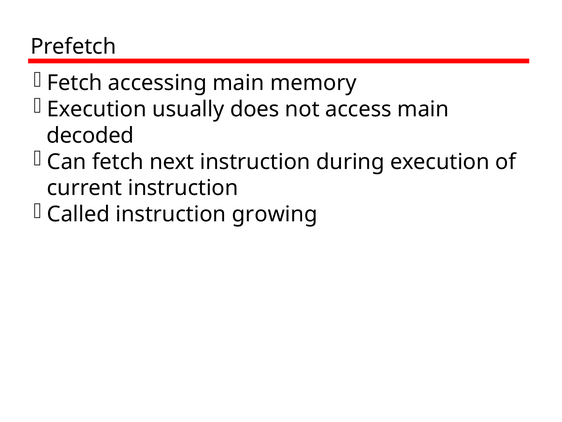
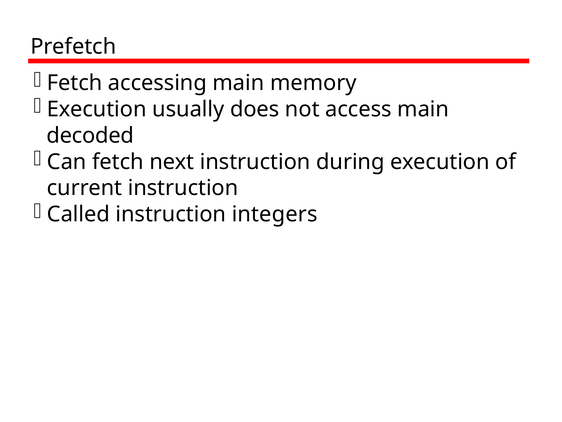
growing: growing -> integers (275, 214)
